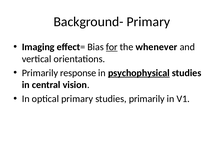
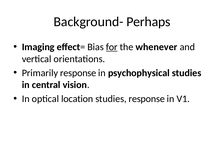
Background- Primary: Primary -> Perhaps (148, 22)
psychophysical underline: present -> none (139, 73)
optical primary: primary -> location (77, 99)
studies primarily: primarily -> response (147, 99)
